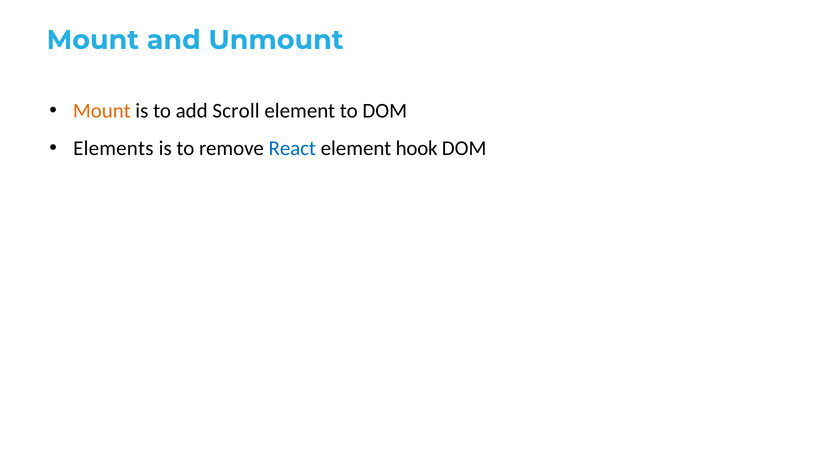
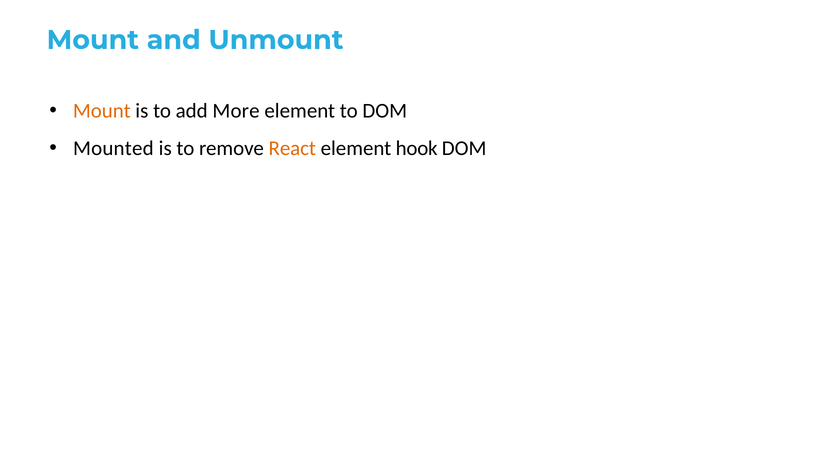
Scroll: Scroll -> More (236, 111)
Elements: Elements -> Mounted (113, 148)
React colour: blue -> orange (292, 148)
